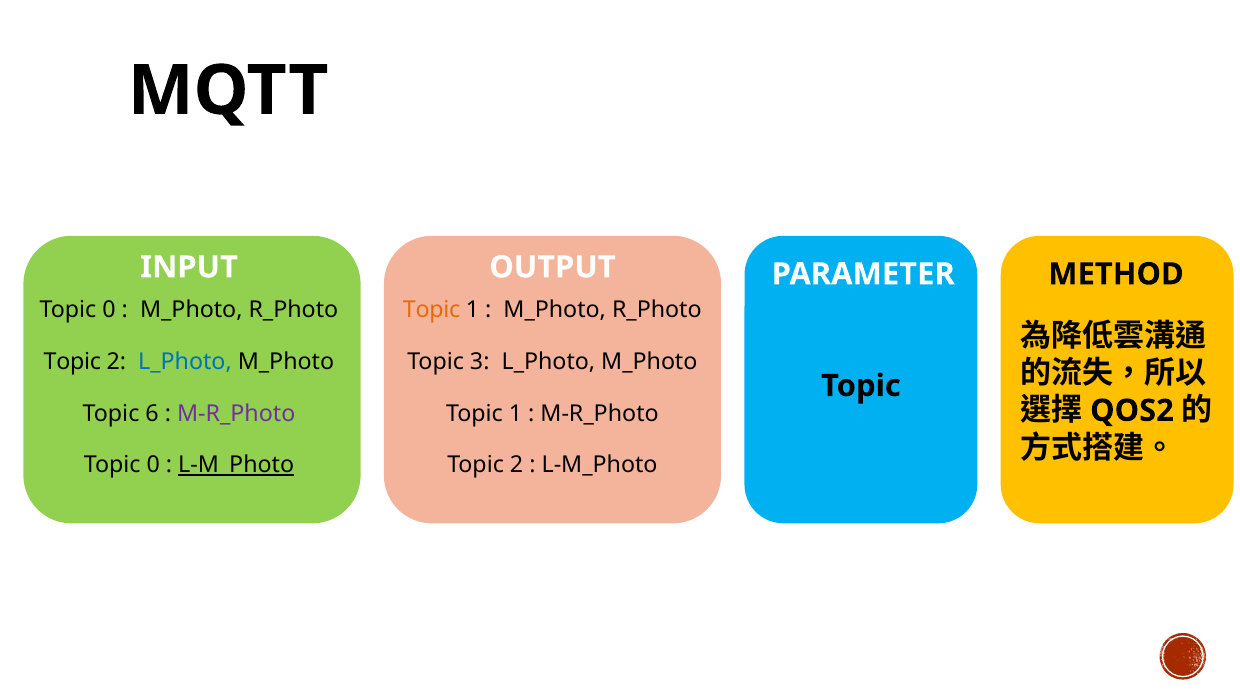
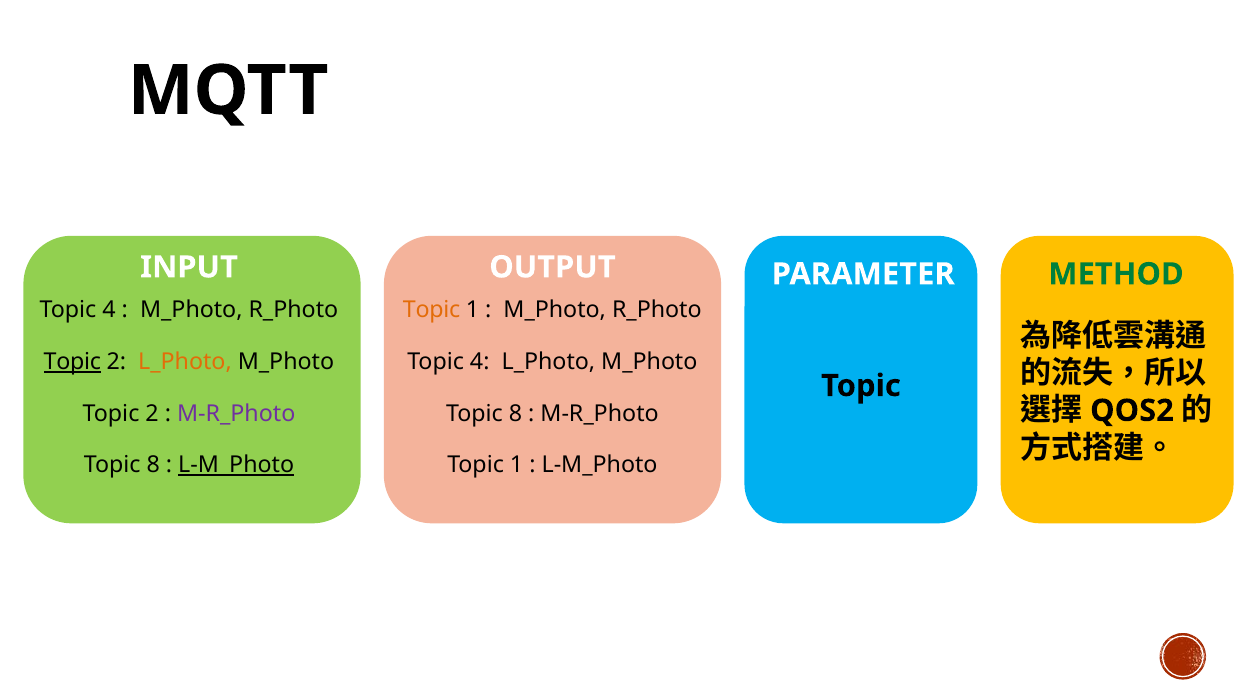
METHOD colour: black -> green (1116, 274)
0: 0 -> 4 (109, 310)
Topic underline: none -> present (72, 362)
L_Photo colour: blue -> orange (185, 362)
3: 3 -> 4 (480, 362)
6: 6 -> 2 (152, 414)
1: 1 -> 8 (516, 414)
0: 0 -> 8 (153, 466)
2: 2 -> 1 (517, 466)
